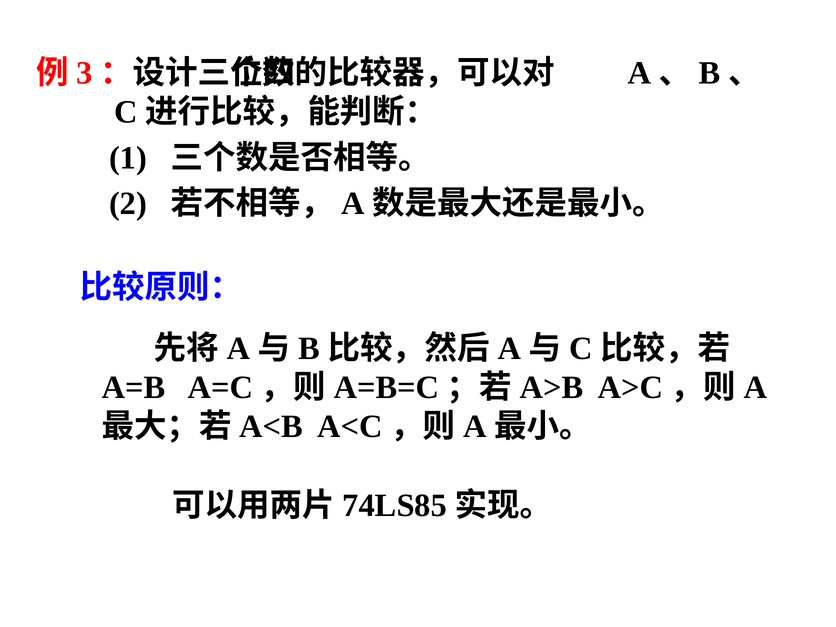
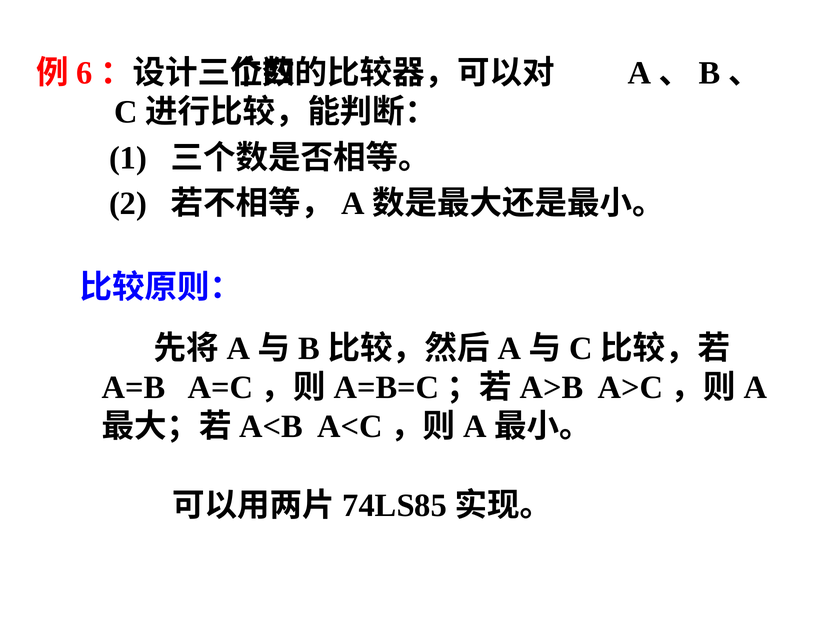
3: 3 -> 6 (84, 73)
